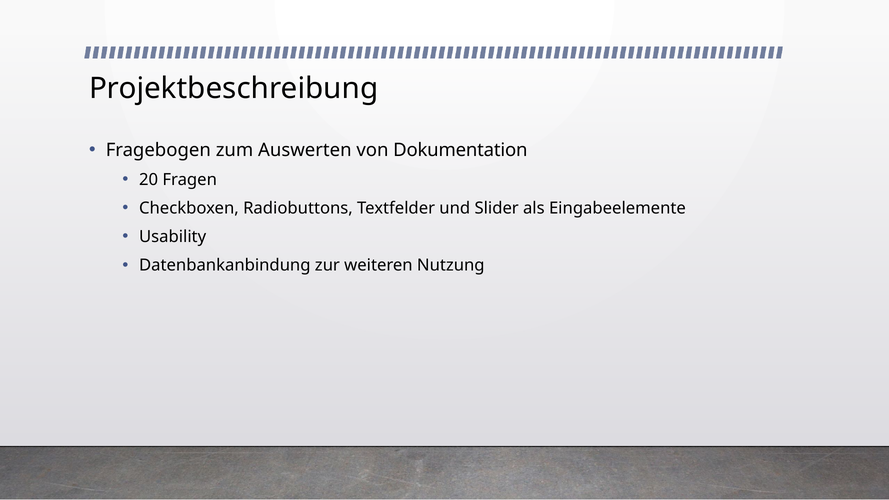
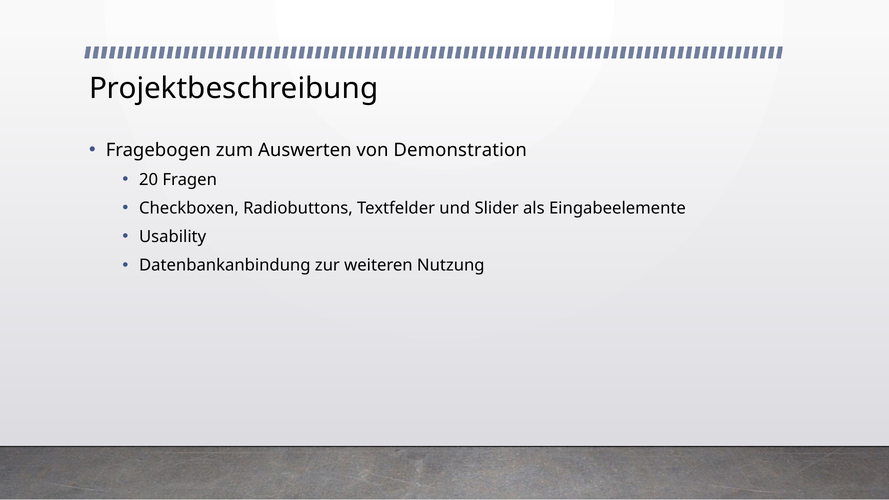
Dokumentation: Dokumentation -> Demonstration (460, 150)
